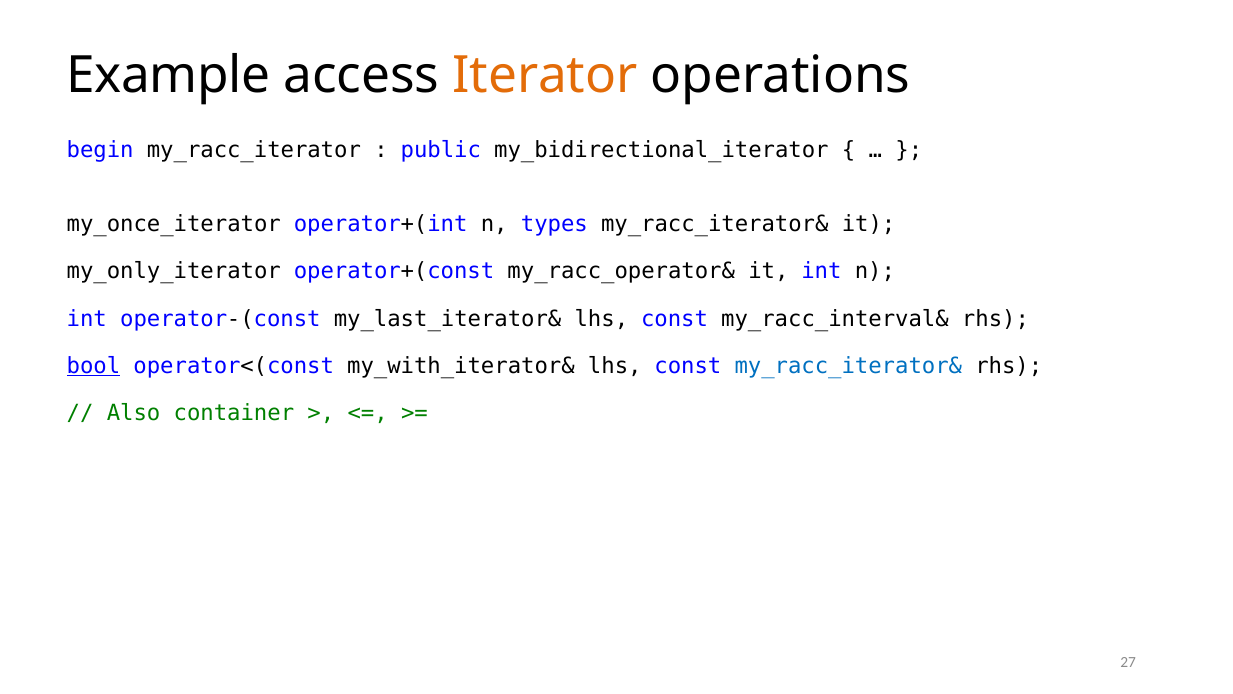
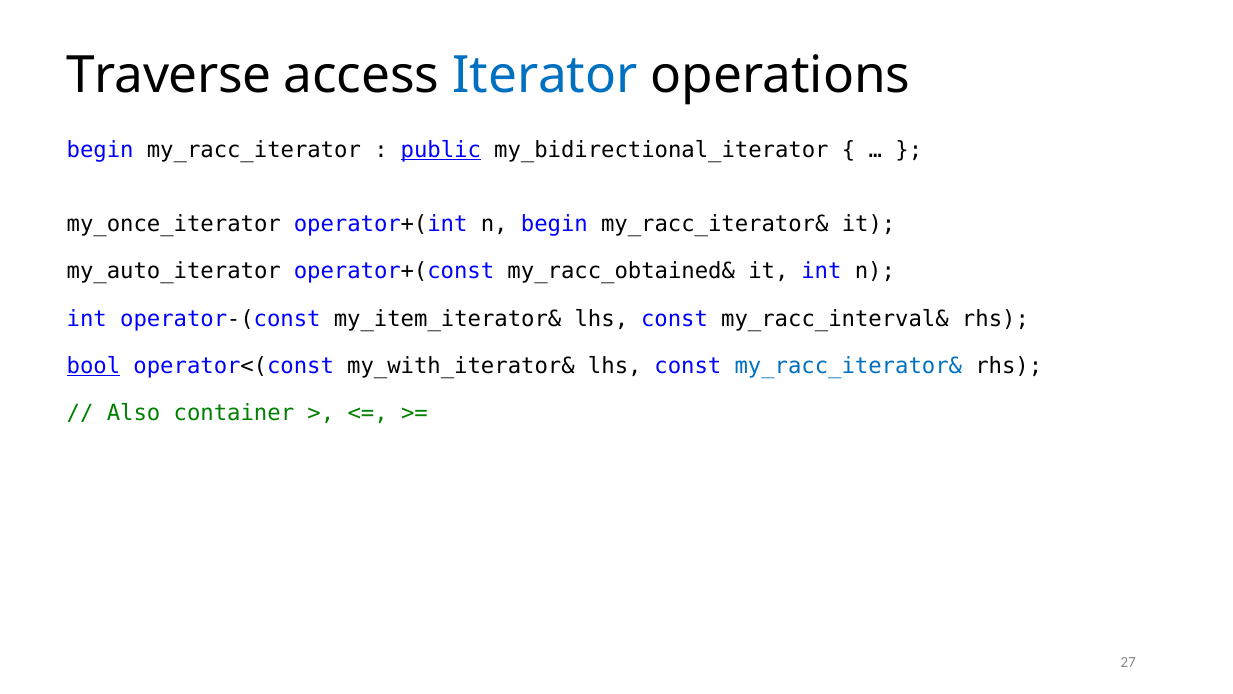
Example: Example -> Traverse (169, 75)
Iterator colour: orange -> blue (545, 75)
public underline: none -> present (441, 150)
n types: types -> begin (554, 224)
my_only_iterator: my_only_iterator -> my_auto_iterator (174, 271)
my_racc_operator&: my_racc_operator& -> my_racc_obtained& (621, 271)
my_last_iterator&: my_last_iterator& -> my_item_iterator& (448, 318)
